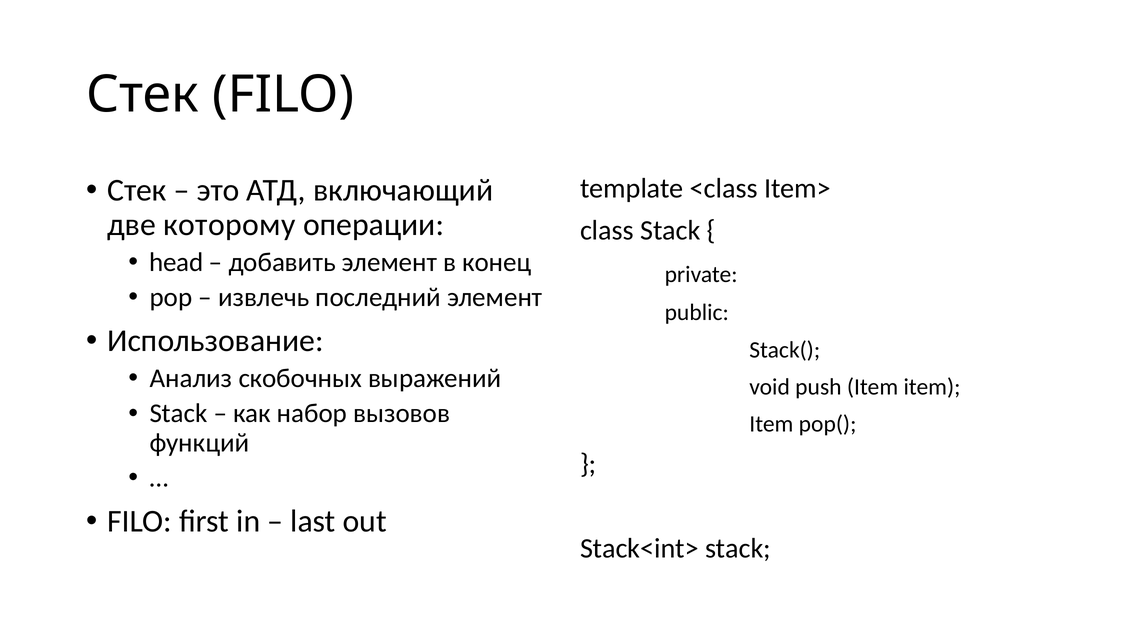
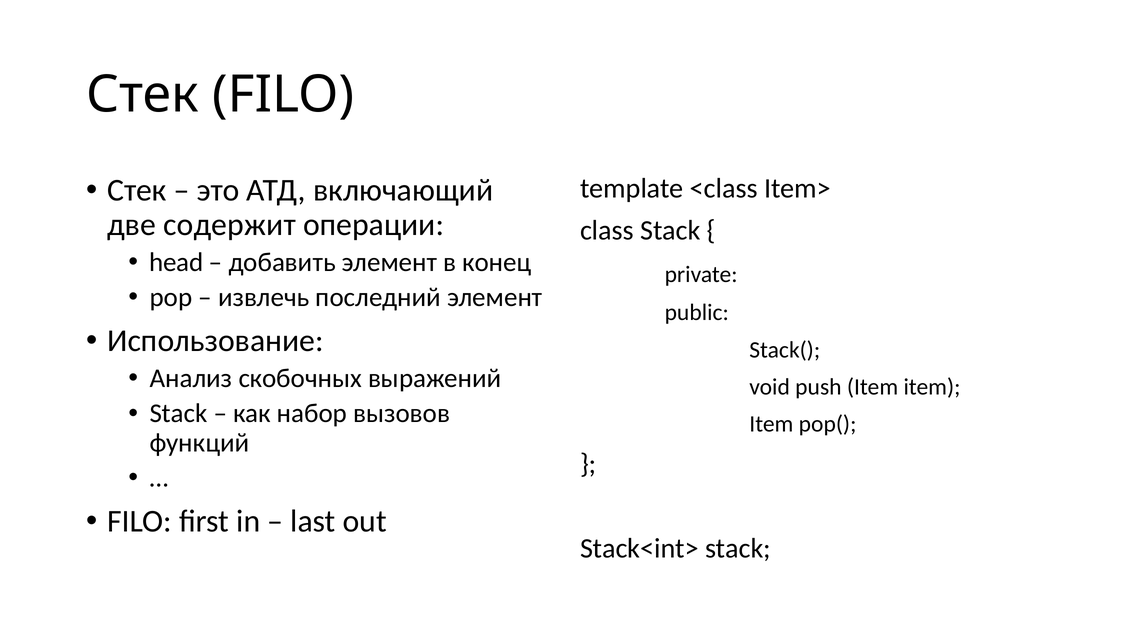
которому: которому -> содержит (229, 225)
